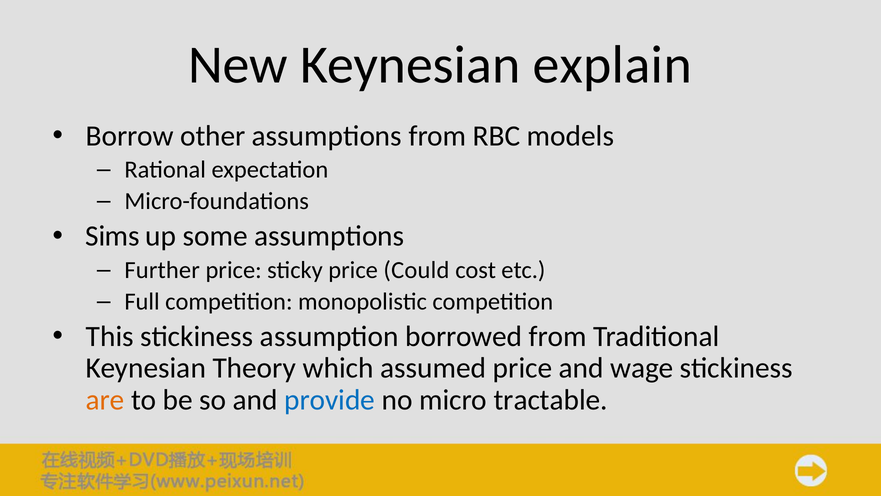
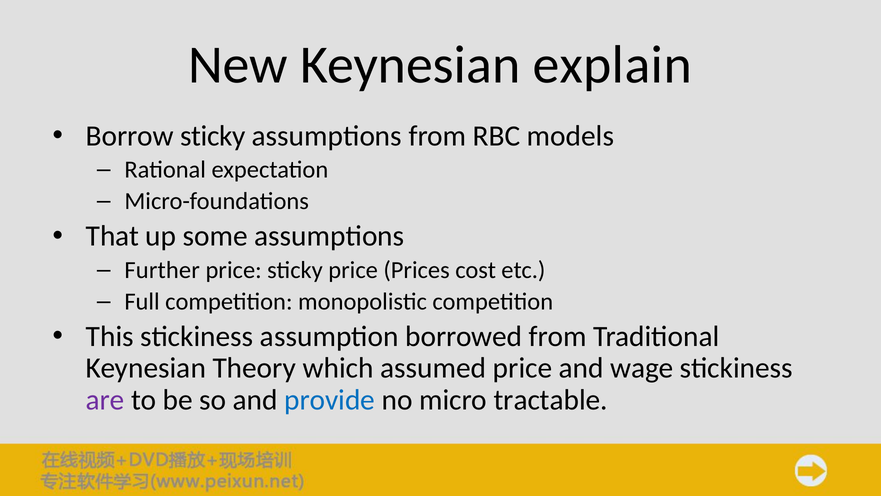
Borrow other: other -> sticky (213, 136)
Sims: Sims -> That (112, 236)
Could: Could -> Prices (417, 270)
are colour: orange -> purple (105, 400)
